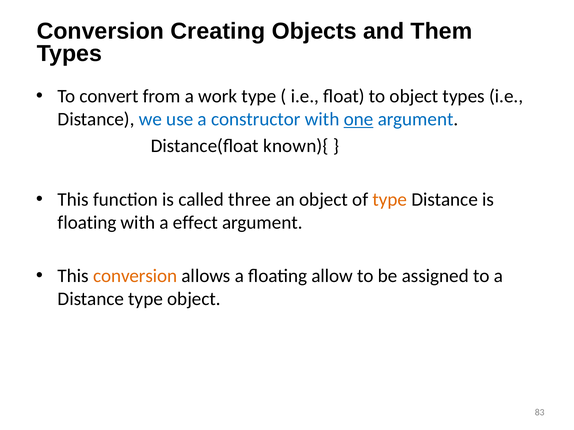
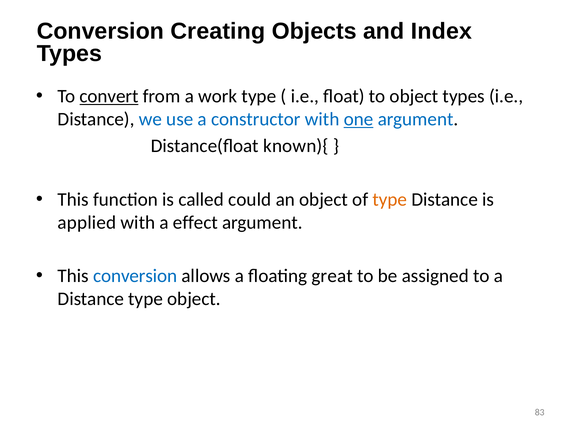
Them: Them -> Index (441, 31)
convert underline: none -> present (109, 96)
three: three -> could (250, 200)
floating: floating -> applied (87, 223)
conversion colour: orange -> blue (135, 276)
allow: allow -> great (332, 276)
